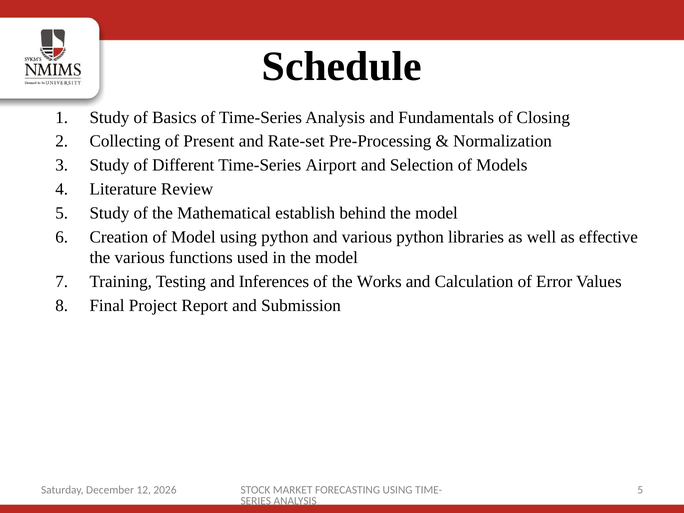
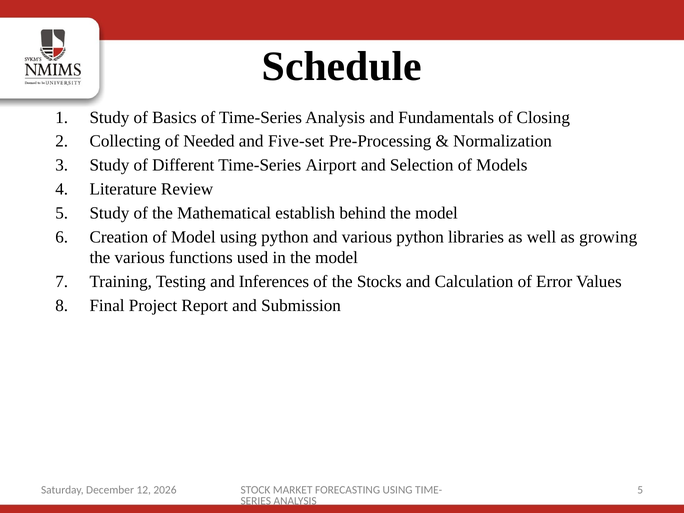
Present: Present -> Needed (209, 141)
Rate-set: Rate-set -> Five-set (296, 141)
effective: effective -> growing (608, 237)
Works: Works -> Stocks (379, 282)
